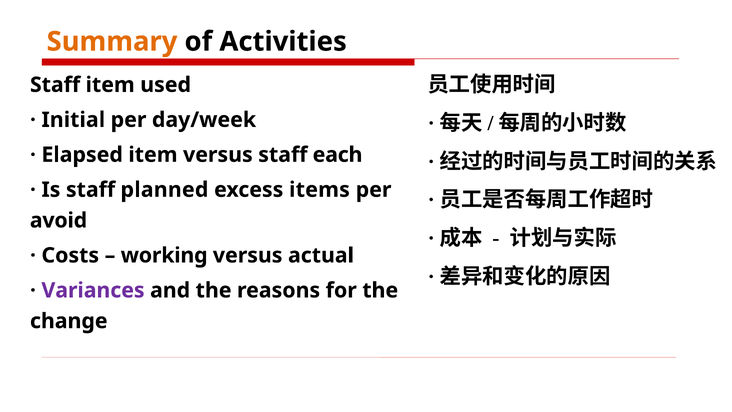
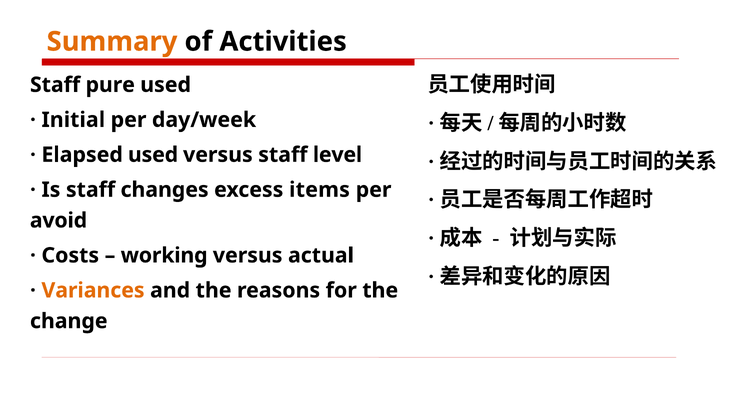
Staff item: item -> pure (110, 85)
Elapsed item: item -> used (153, 155)
each: each -> level (338, 155)
planned: planned -> changes (165, 190)
Variances colour: purple -> orange (93, 290)
